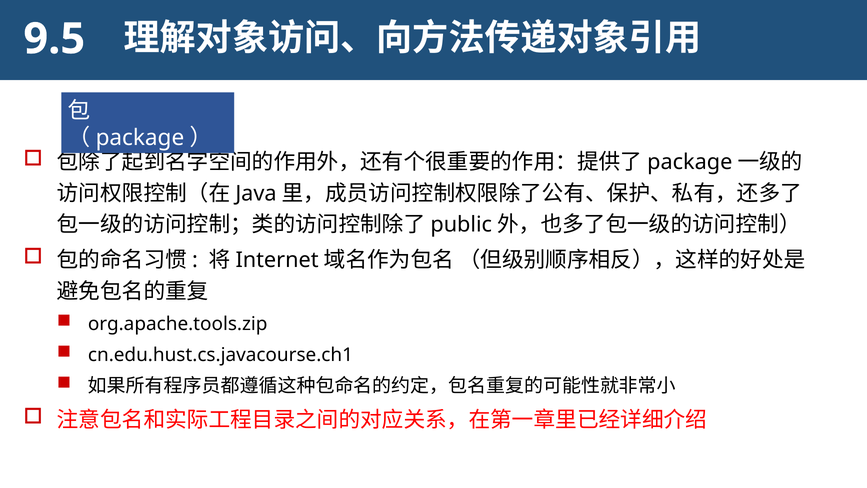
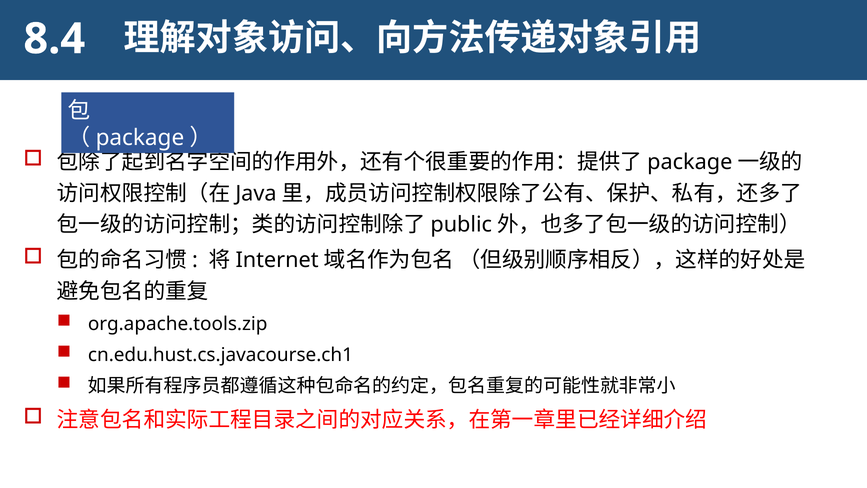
9.5: 9.5 -> 8.4 (54, 39)
